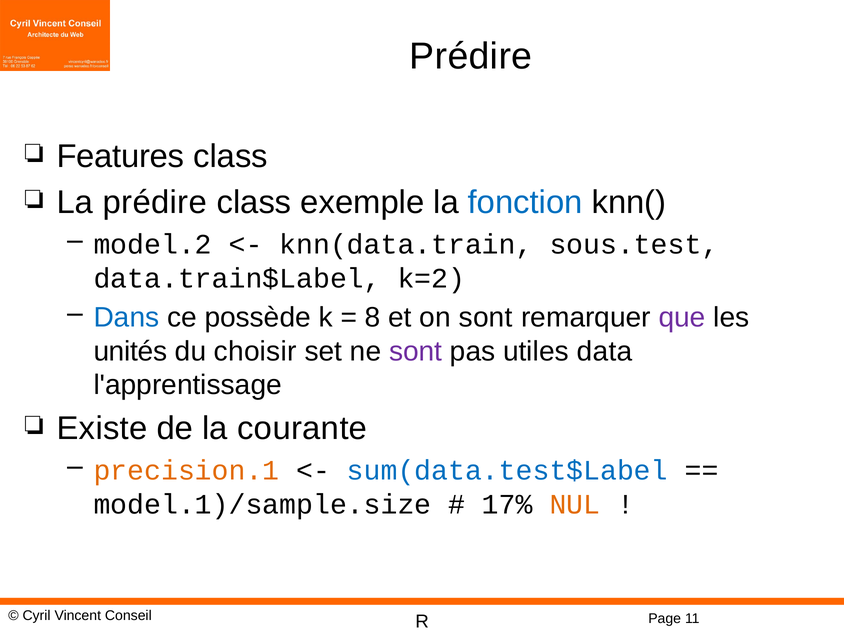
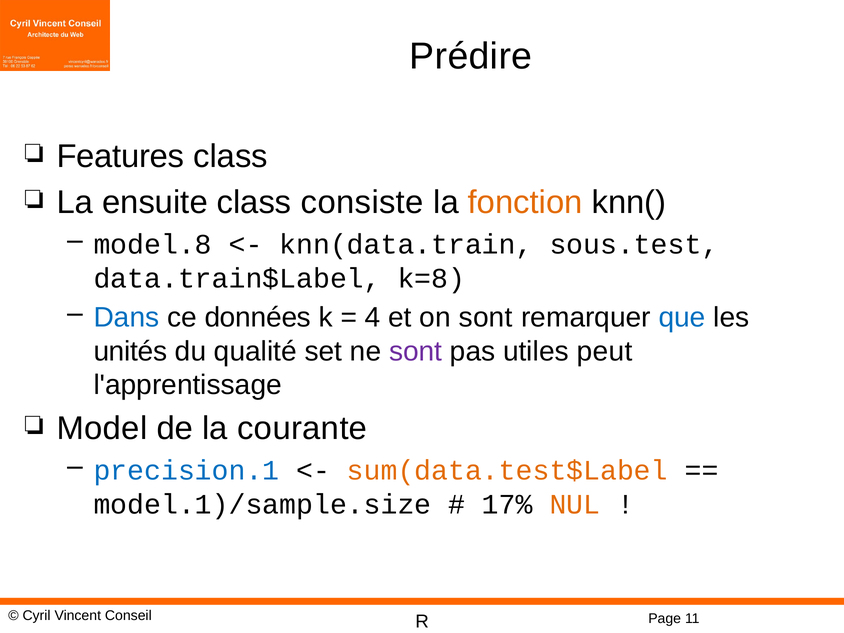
La prédire: prédire -> ensuite (155, 203)
exemple: exemple -> consiste (362, 203)
fonction colour: blue -> orange (525, 203)
model.2: model.2 -> model.8 (153, 244)
k=2: k=2 -> k=8 (431, 278)
possède: possède -> données (258, 318)
8: 8 -> 4 (373, 318)
que colour: purple -> blue (682, 318)
choisir: choisir -> qualité (255, 351)
data: data -> peut (605, 351)
Existe: Existe -> Model (102, 429)
precision.1 colour: orange -> blue (186, 470)
sum(data.test$Label colour: blue -> orange (507, 470)
